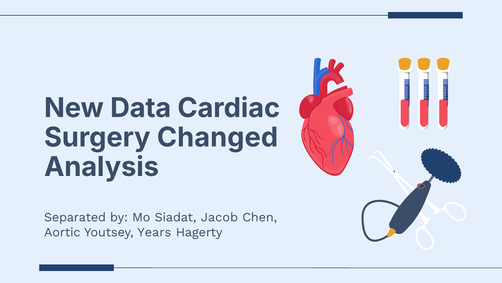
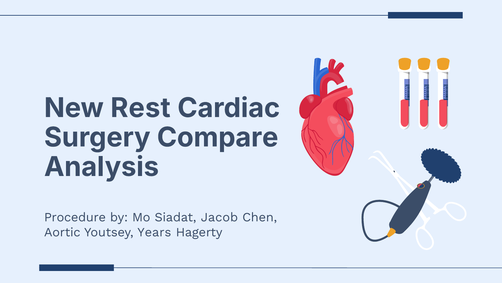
Data: Data -> Rest (140, 108)
Changed: Changed -> Compare (218, 137)
Separated: Separated -> Procedure (75, 217)
